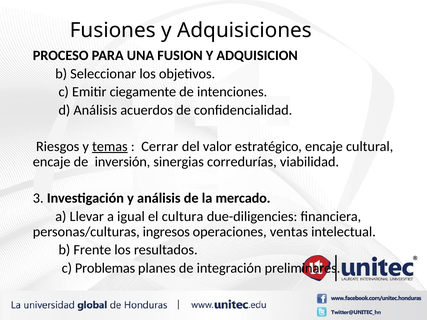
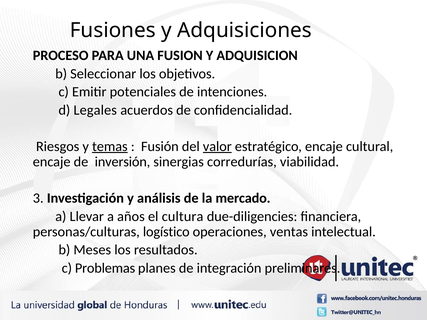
ciegamente: ciegamente -> potenciales (143, 92)
d Análisis: Análisis -> Legales (95, 110)
Cerrar: Cerrar -> Fusión (160, 147)
valor underline: none -> present (217, 147)
igual: igual -> años (131, 217)
ingresos: ingresos -> logístico (166, 232)
Frente: Frente -> Meses (92, 250)
